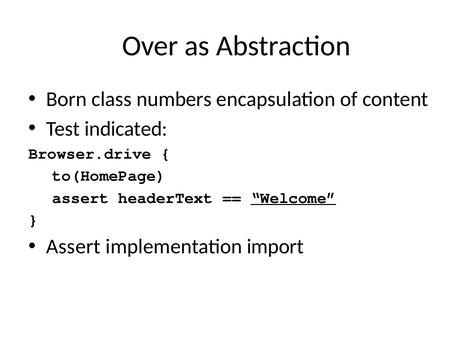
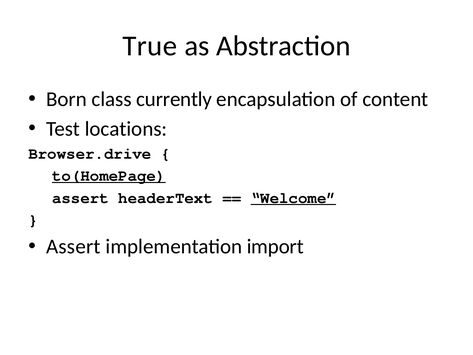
Over: Over -> True (150, 46)
numbers: numbers -> currently (174, 99)
indicated: indicated -> locations (126, 129)
to(HomePage underline: none -> present (109, 176)
